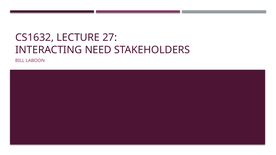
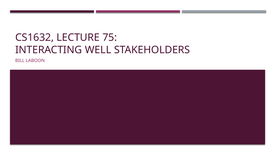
27: 27 -> 75 (110, 38)
NEED: NEED -> WELL (98, 50)
